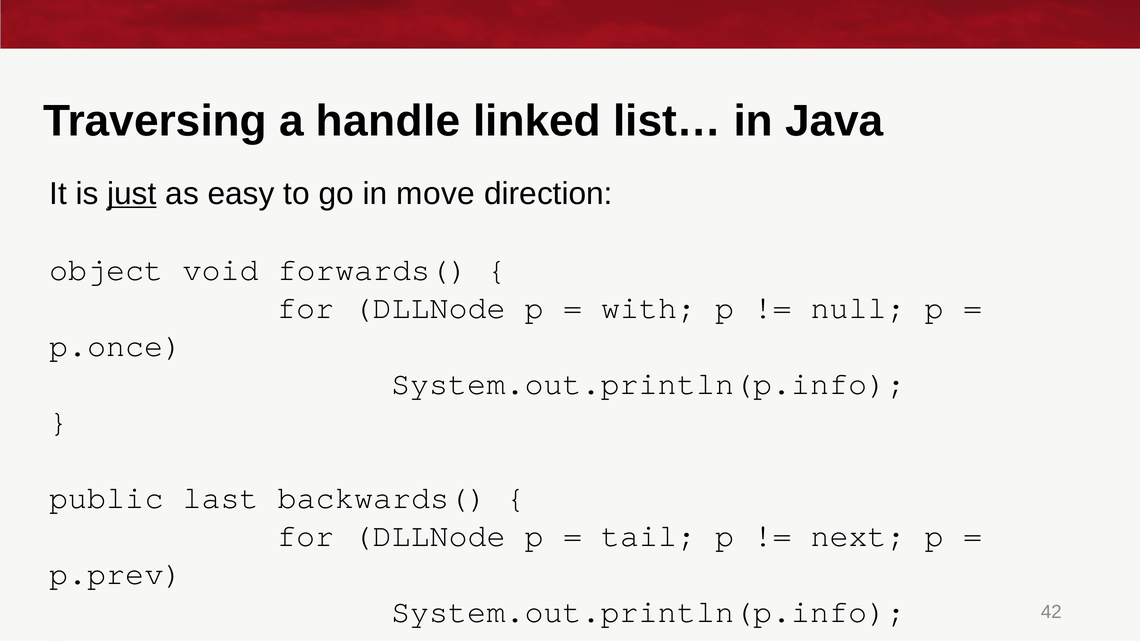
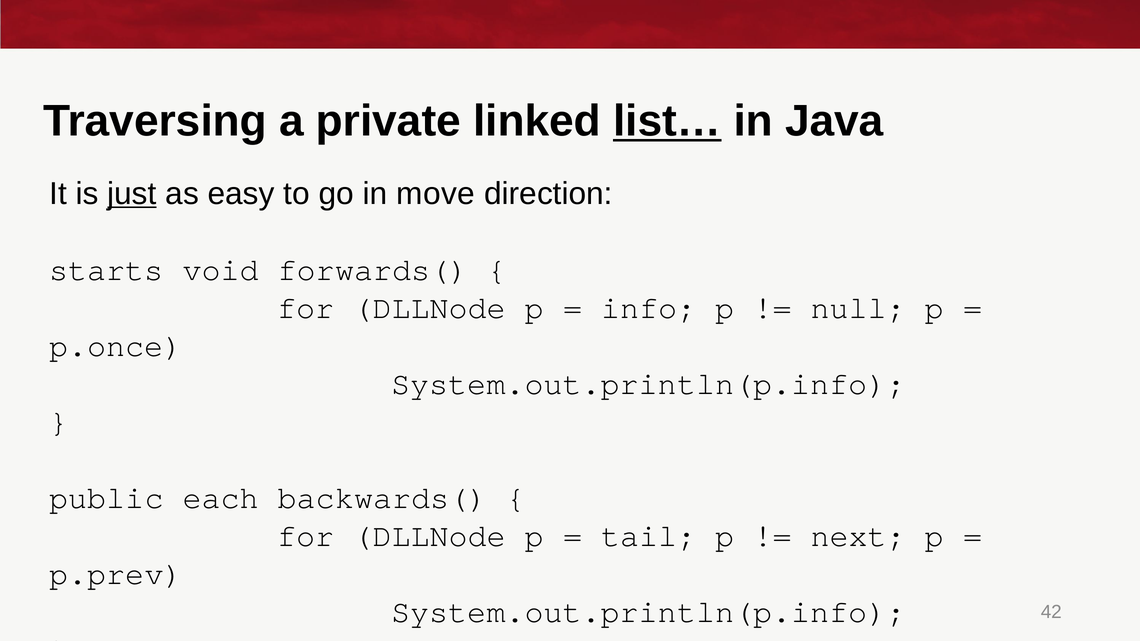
handle: handle -> private (388, 121)
list… underline: none -> present (667, 121)
object: object -> starts (106, 270)
with: with -> info (649, 308)
last: last -> each (221, 498)
